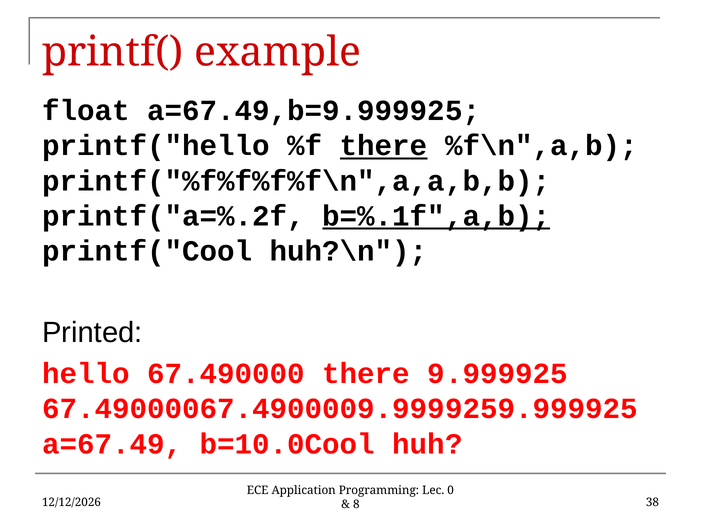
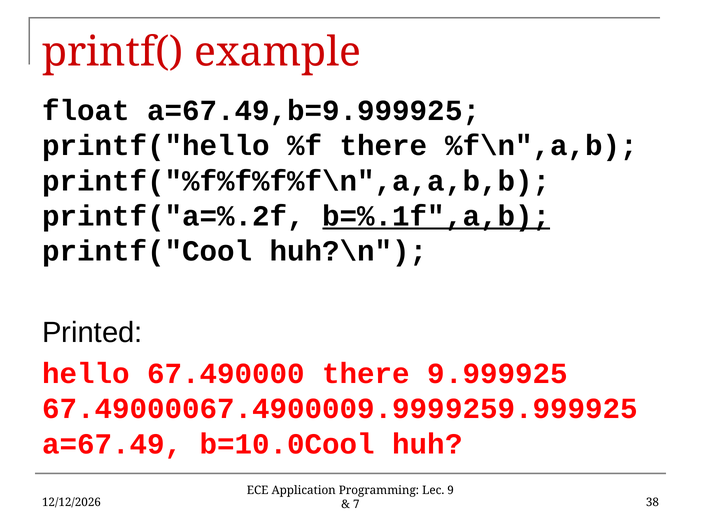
there underline: present -> none (384, 146)
0: 0 -> 9 (451, 490)
8: 8 -> 7 (356, 504)
